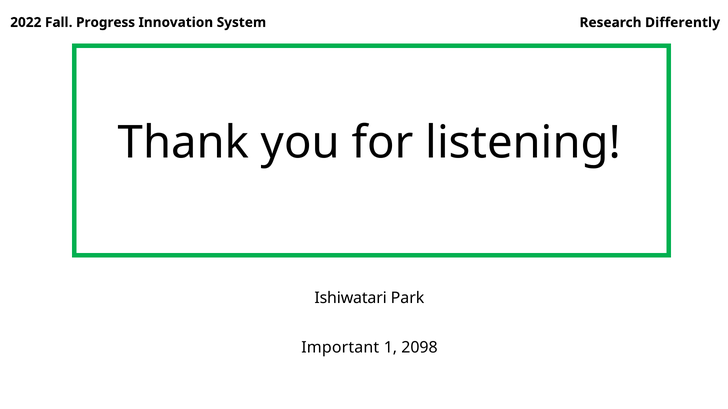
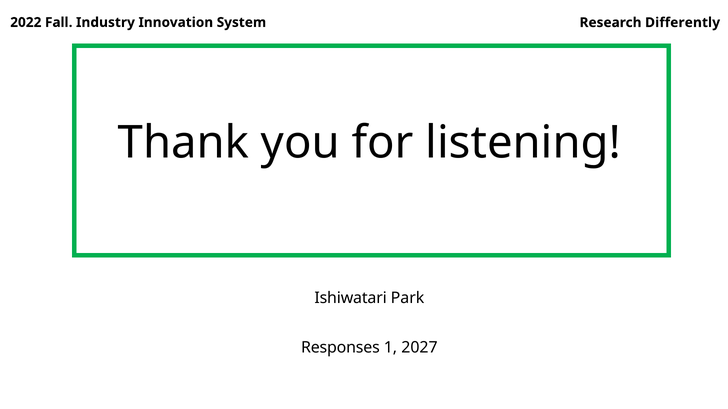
Progress: Progress -> Industry (105, 22)
Important: Important -> Responses (340, 348)
2098: 2098 -> 2027 (420, 348)
